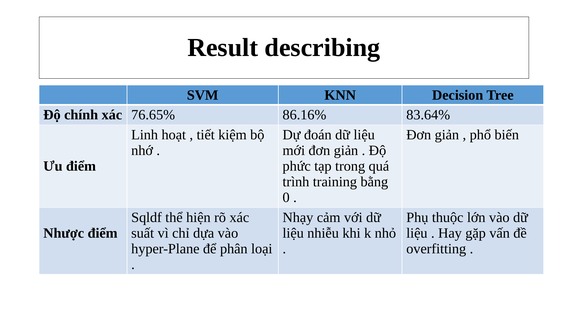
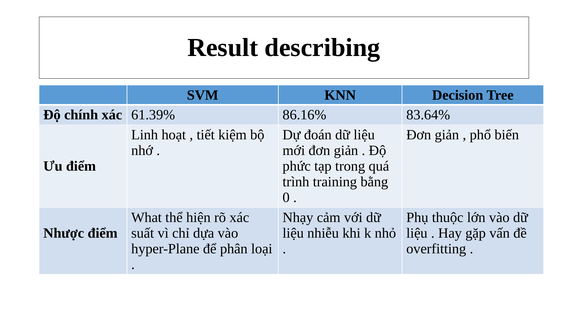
76.65%: 76.65% -> 61.39% (153, 115)
Sqldf: Sqldf -> What (147, 218)
